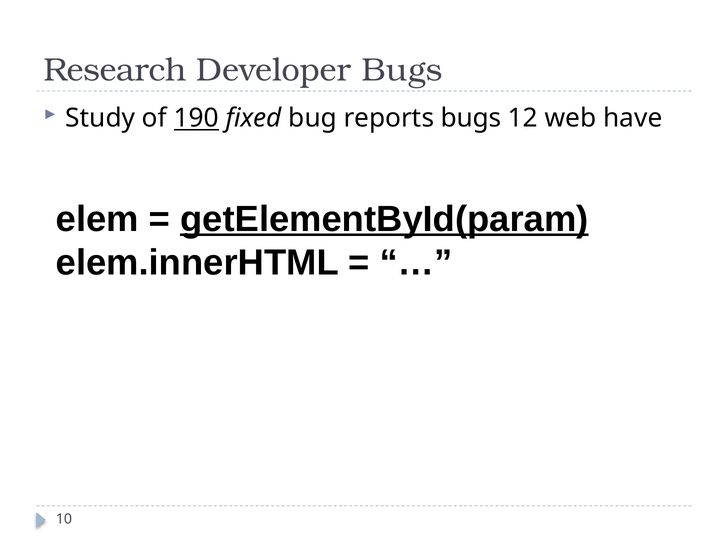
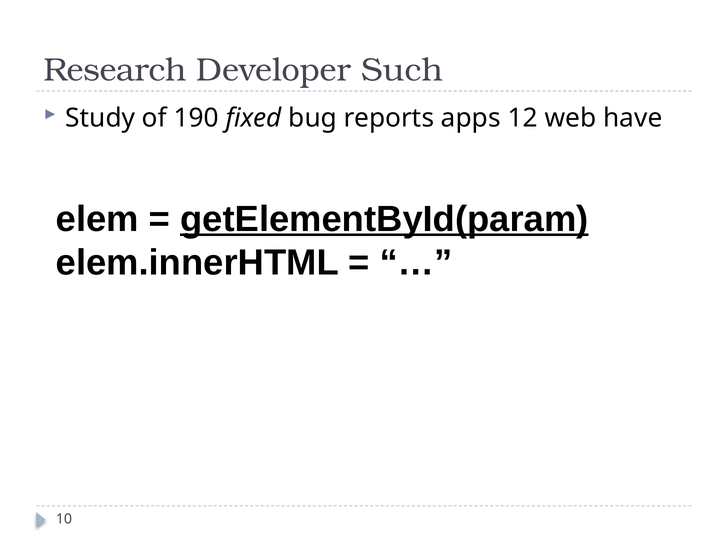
Developer Bugs: Bugs -> Such (402, 70)
190 underline: present -> none (196, 118)
reports bugs: bugs -> apps (471, 118)
